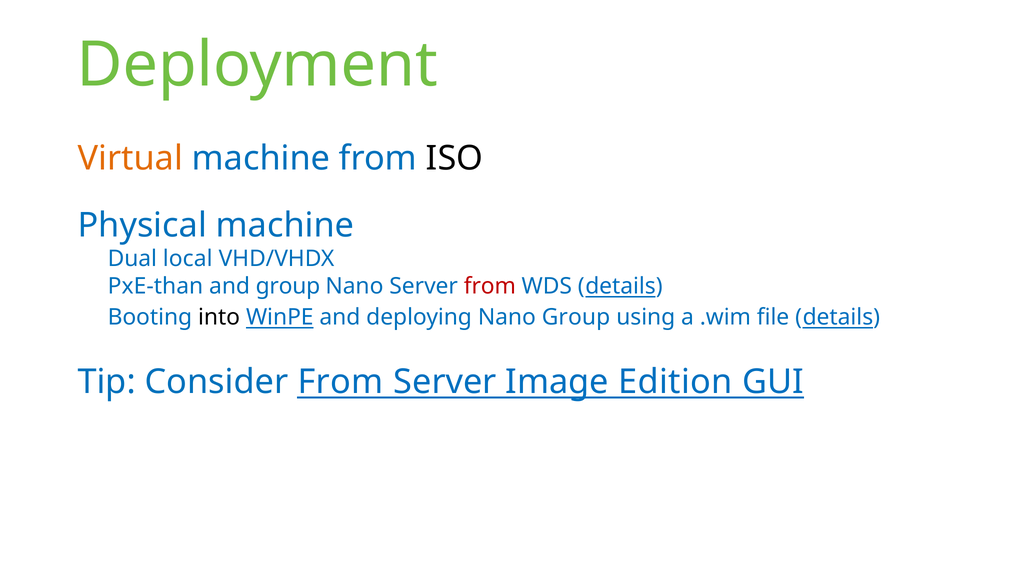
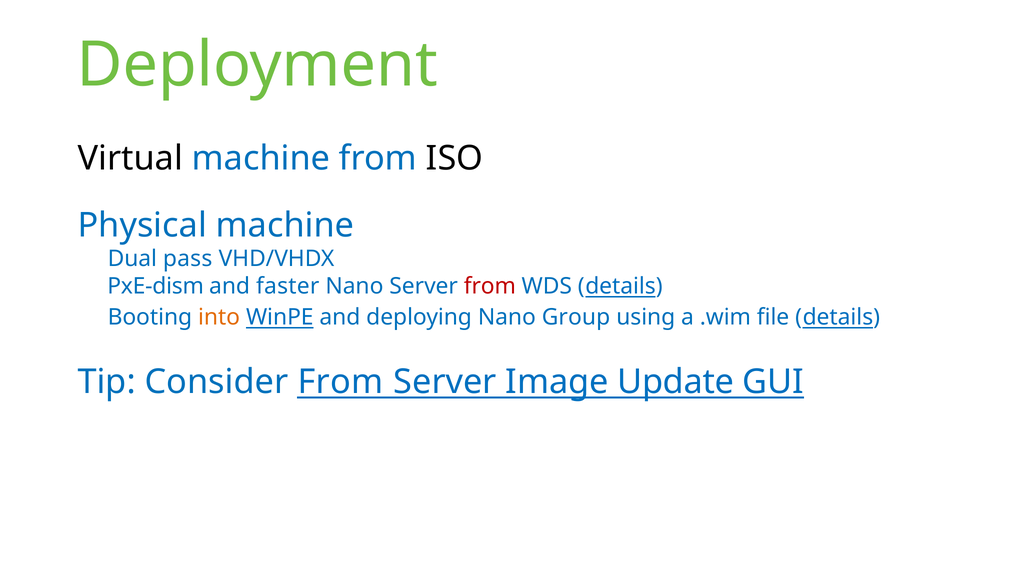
Virtual colour: orange -> black (130, 158)
local: local -> pass (188, 259)
PxE-than: PxE-than -> PxE-dism (156, 286)
and group: group -> faster (288, 286)
into colour: black -> orange (219, 317)
Edition: Edition -> Update (676, 382)
